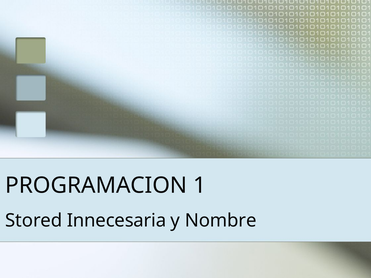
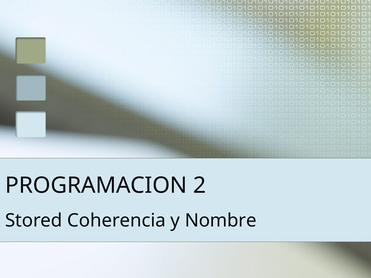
1: 1 -> 2 (200, 186)
Innecesaria: Innecesaria -> Coherencia (116, 221)
